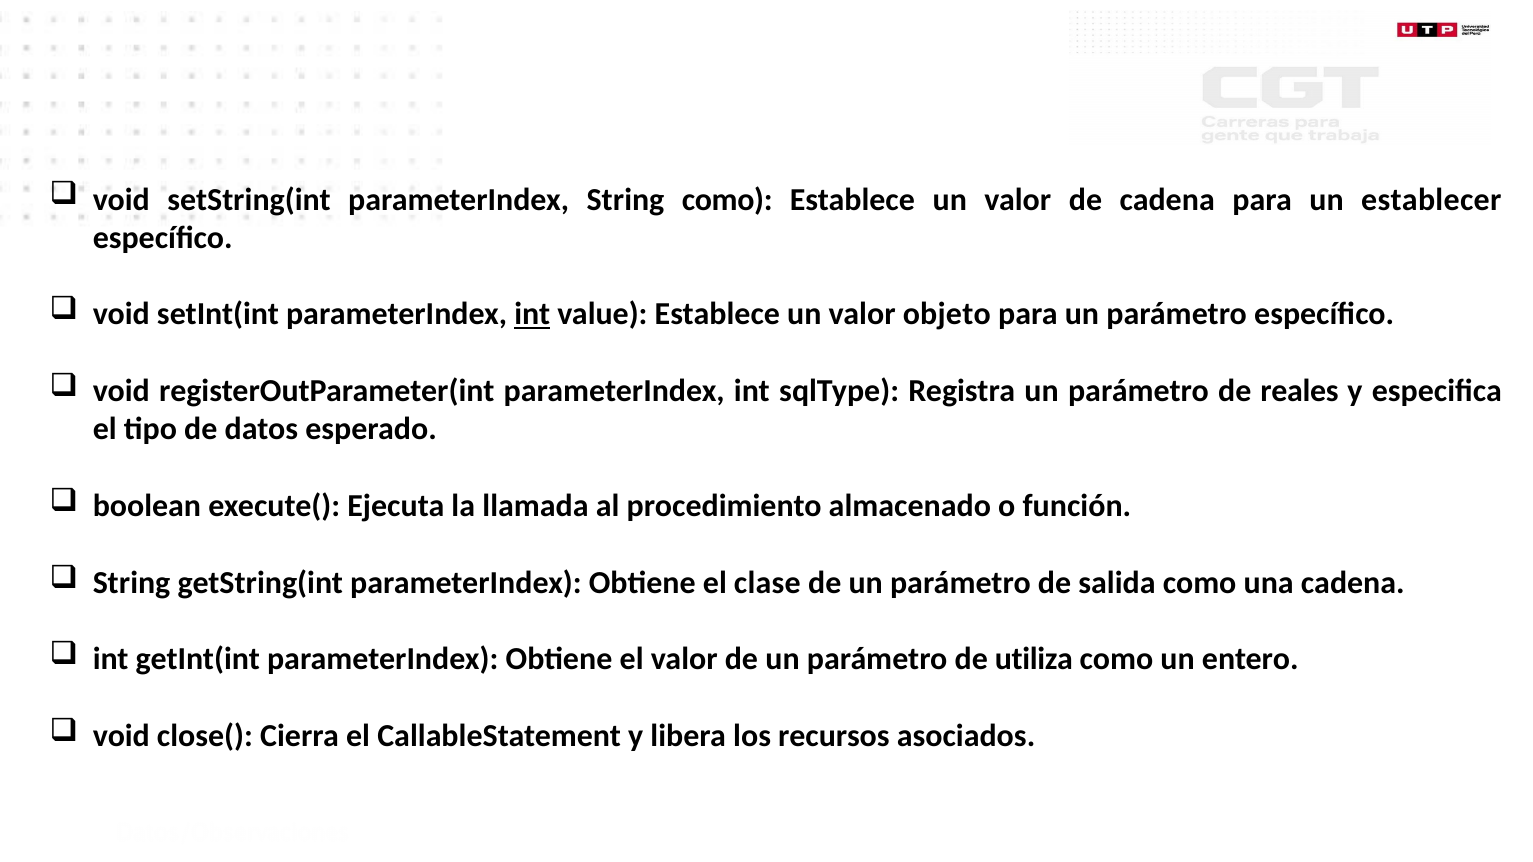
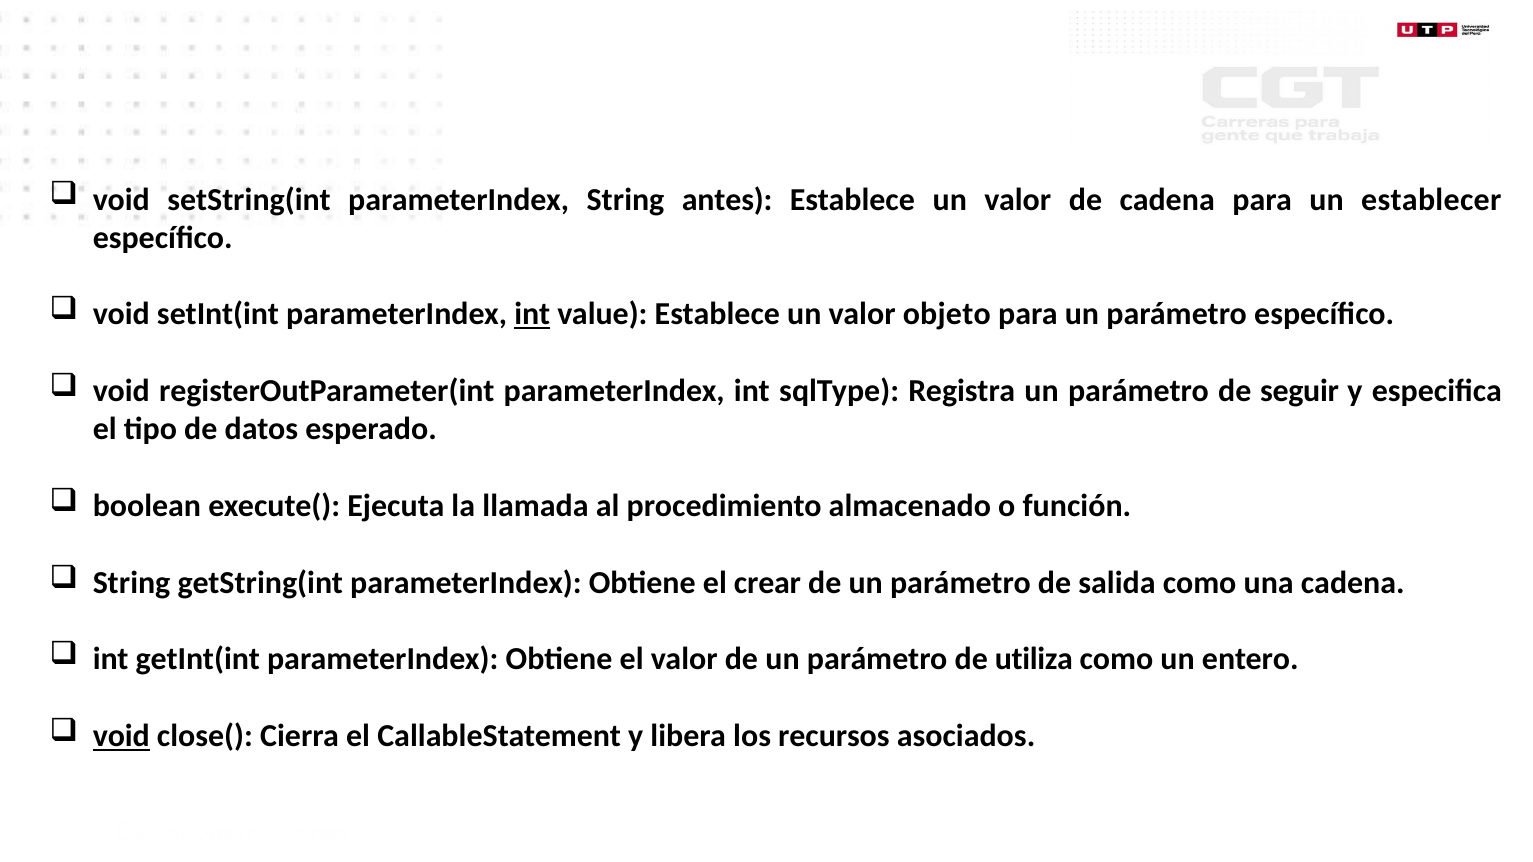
String como: como -> antes (727, 200)
reales: reales -> seguir (1300, 391)
clase: clase -> crear (768, 583)
void underline: none -> present (121, 736)
